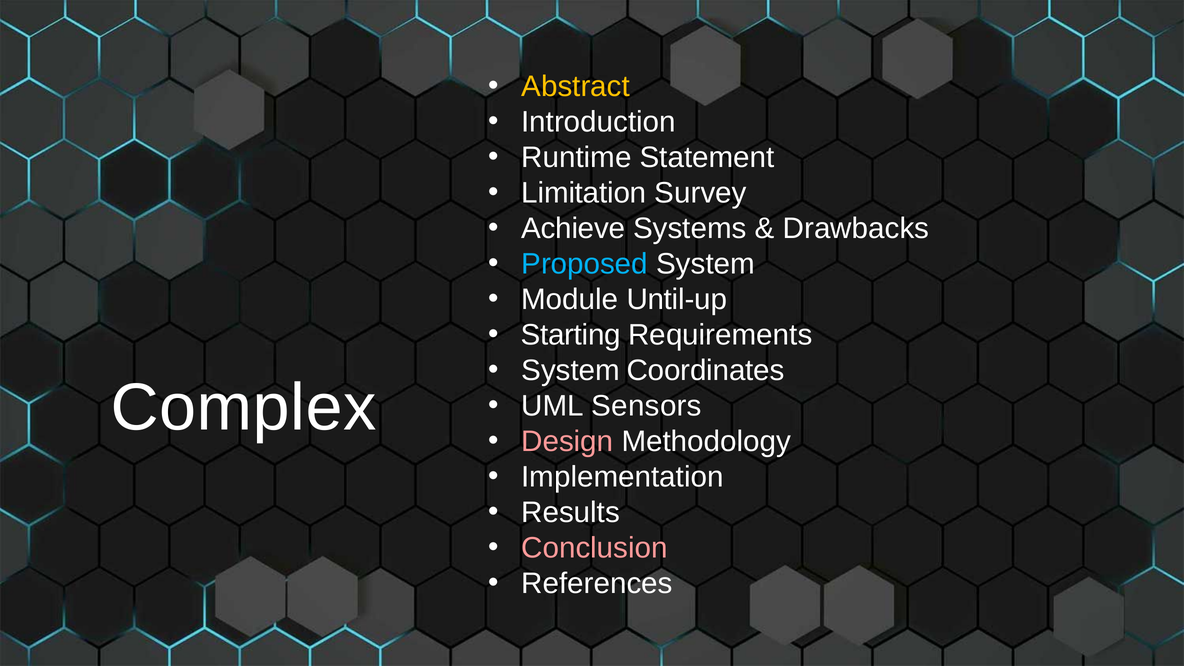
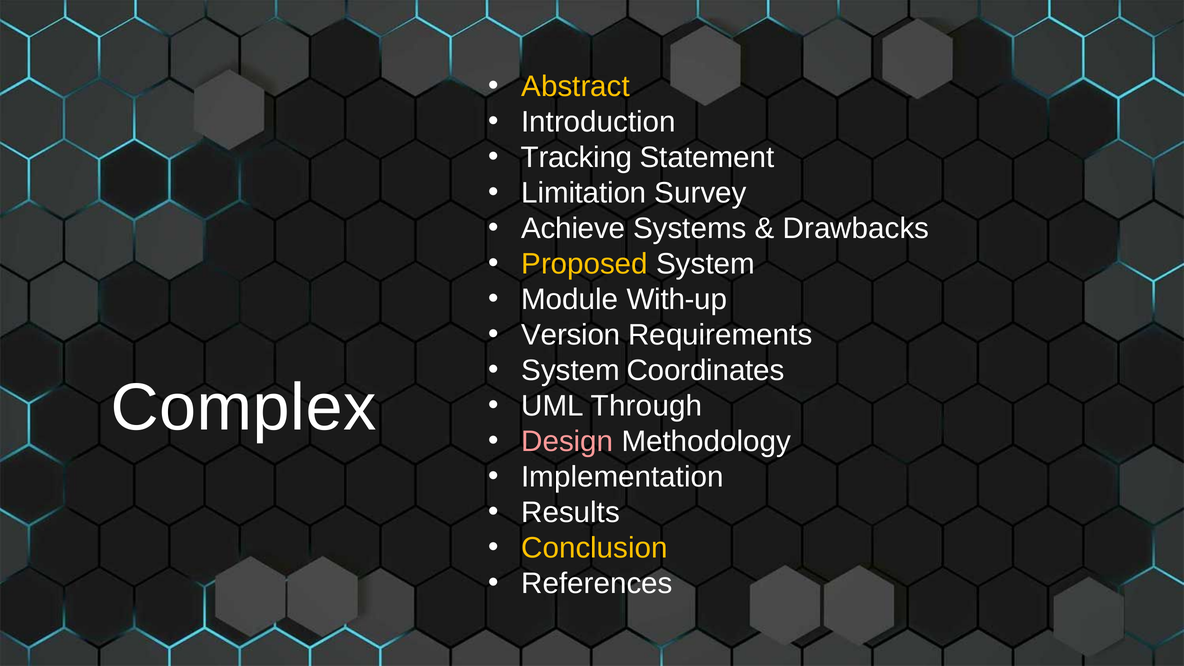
Runtime: Runtime -> Tracking (577, 157)
Proposed colour: light blue -> yellow (585, 264)
Until-up: Until-up -> With-up (677, 300)
Starting: Starting -> Version (571, 335)
Sensors: Sensors -> Through (647, 406)
Conclusion colour: pink -> yellow (595, 548)
